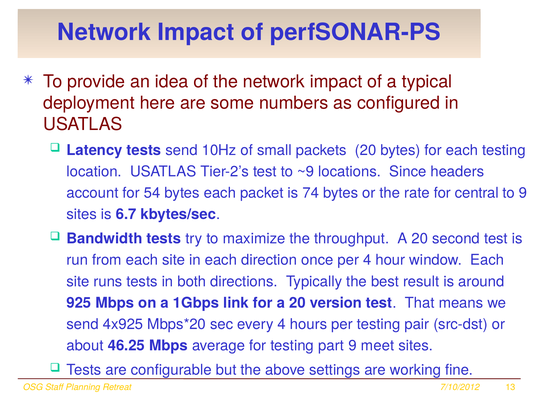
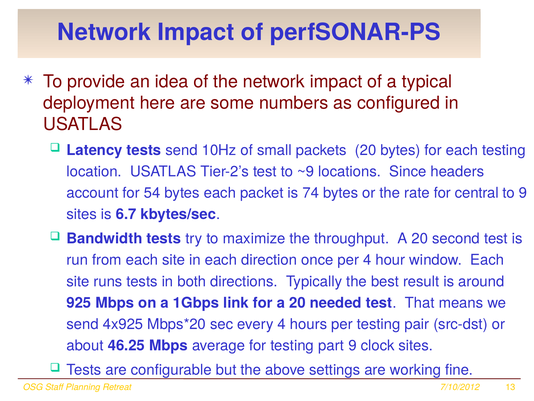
version: version -> needed (336, 302)
meet: meet -> clock (378, 345)
